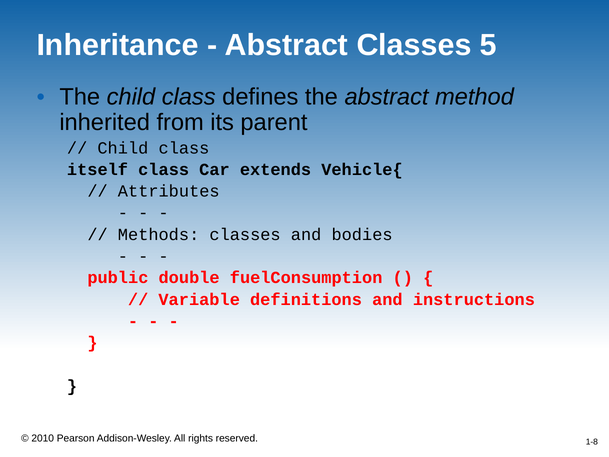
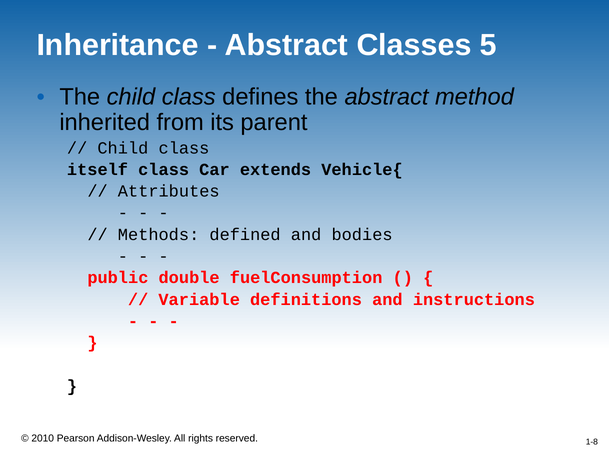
Methods classes: classes -> defined (245, 234)
